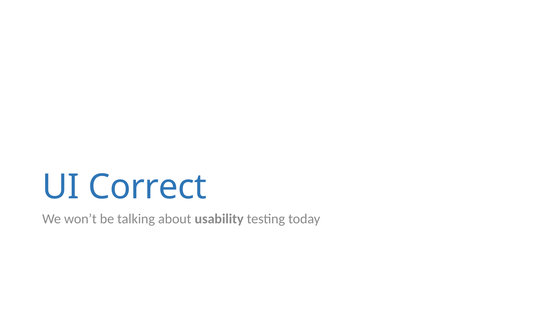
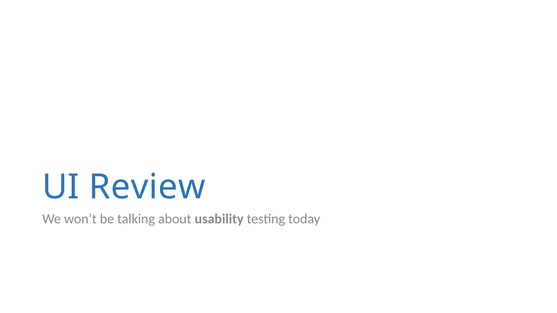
Correct: Correct -> Review (147, 187)
